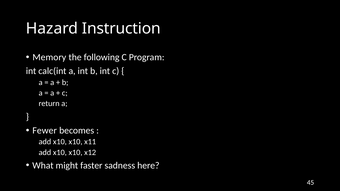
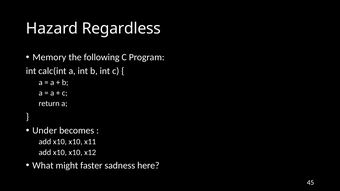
Instruction: Instruction -> Regardless (121, 29)
Fewer: Fewer -> Under (45, 131)
